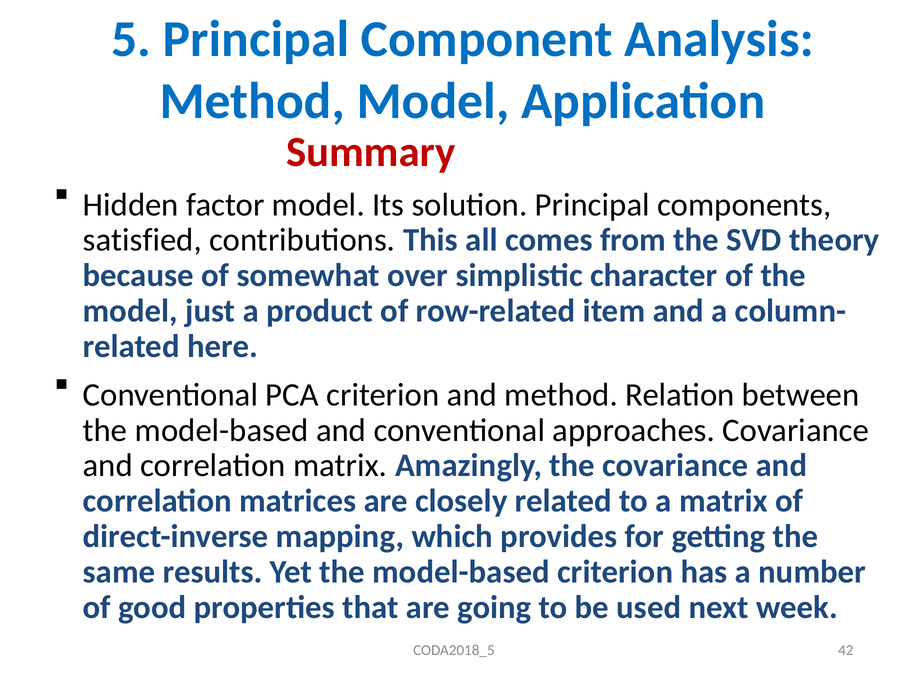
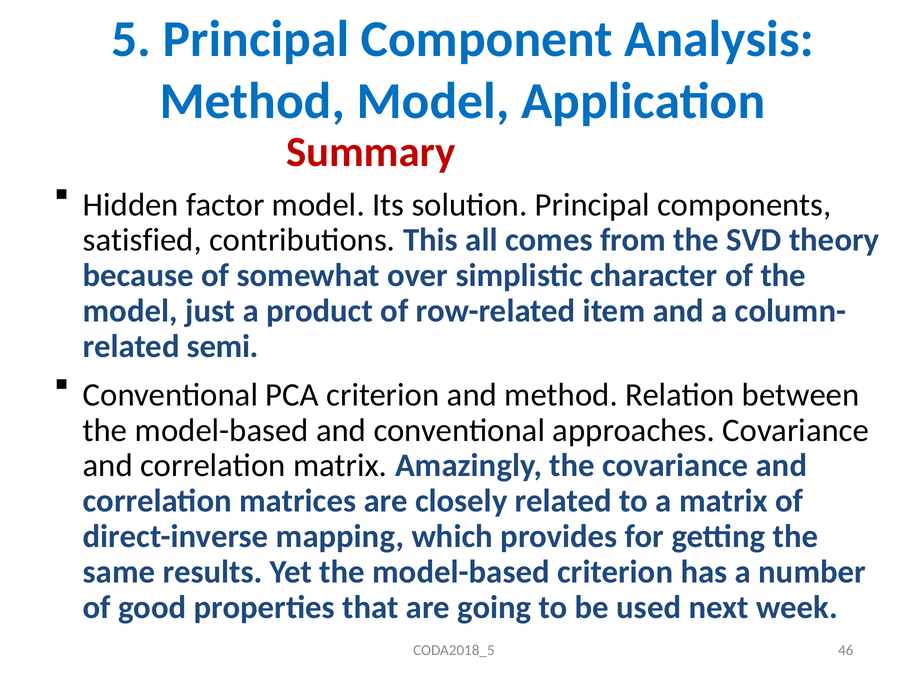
here: here -> semi (223, 346)
42: 42 -> 46 (846, 650)
